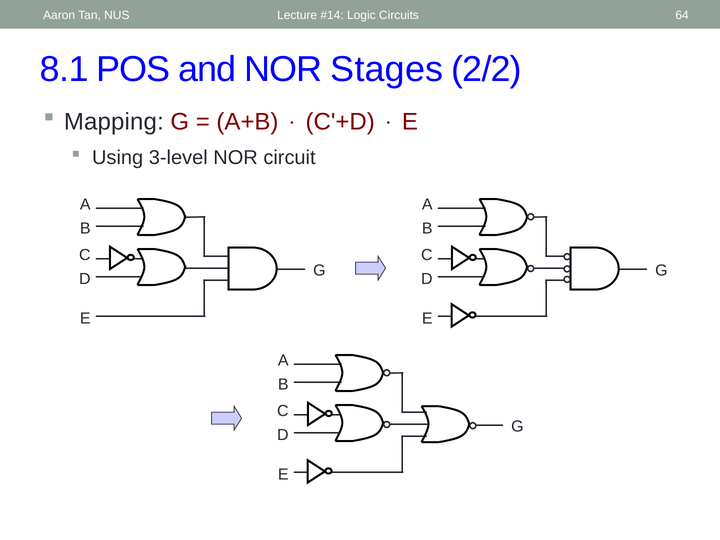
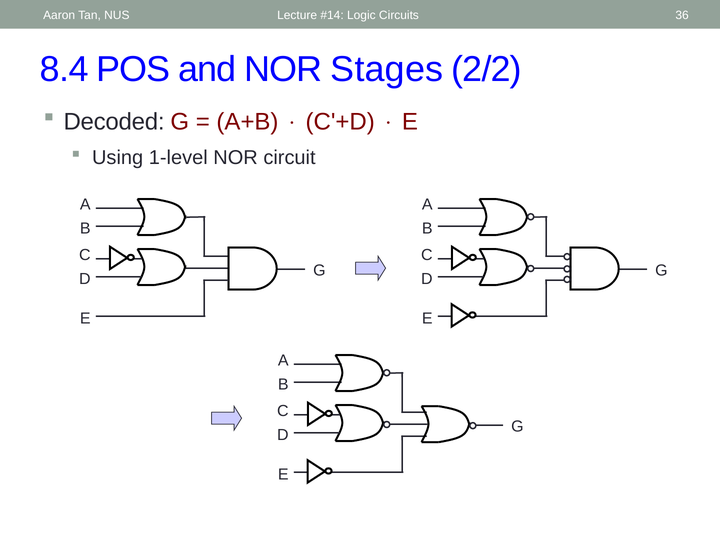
64: 64 -> 36 (682, 15)
8.1: 8.1 -> 8.4 (64, 69)
Mapping: Mapping -> Decoded (114, 122)
3-level: 3-level -> 1-level (178, 158)
